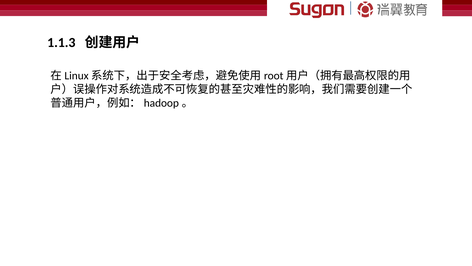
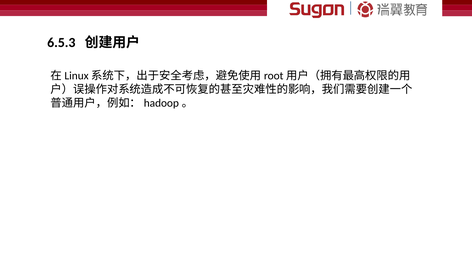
1.1.3: 1.1.3 -> 6.5.3 (61, 42)
